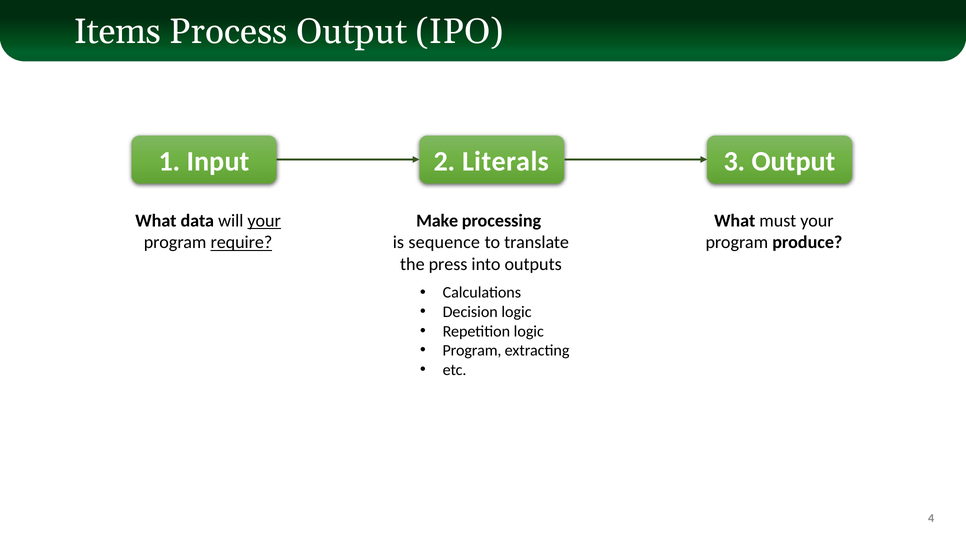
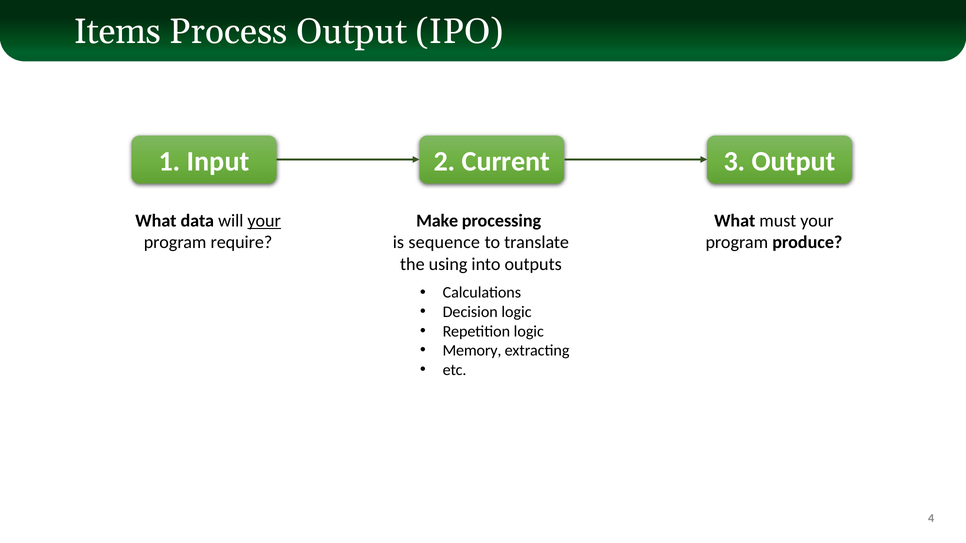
Literals: Literals -> Current (506, 162)
require underline: present -> none (241, 243)
press: press -> using (448, 264)
Program: Program -> Memory (472, 351)
